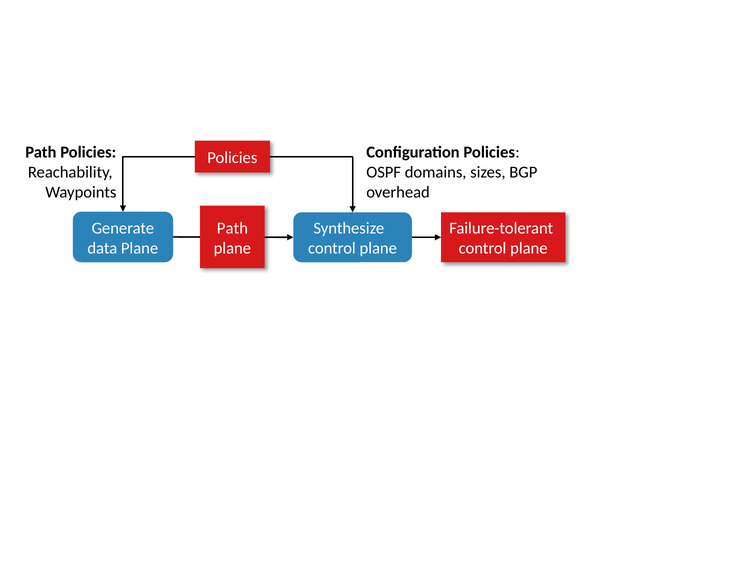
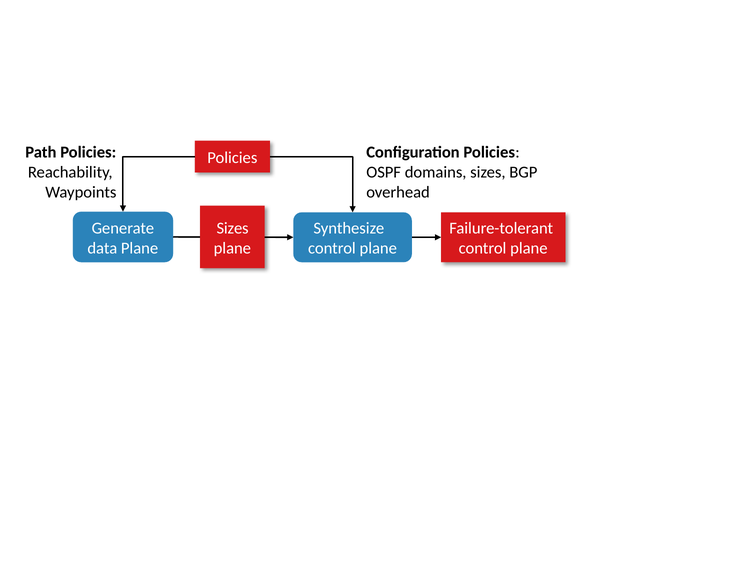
Path: Path -> Sizes (233, 228)
